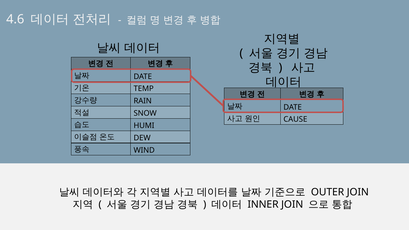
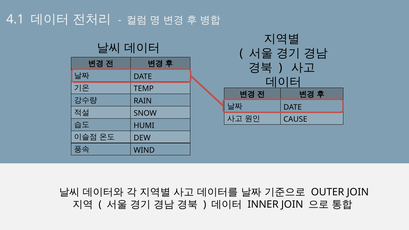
4.6: 4.6 -> 4.1 (15, 19)
